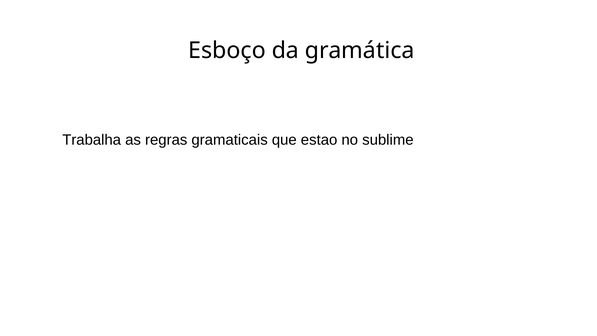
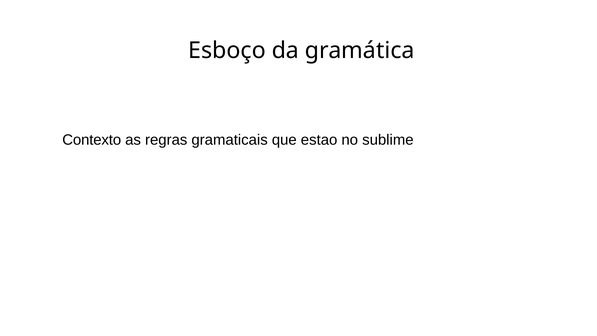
Trabalha: Trabalha -> Contexto (92, 140)
